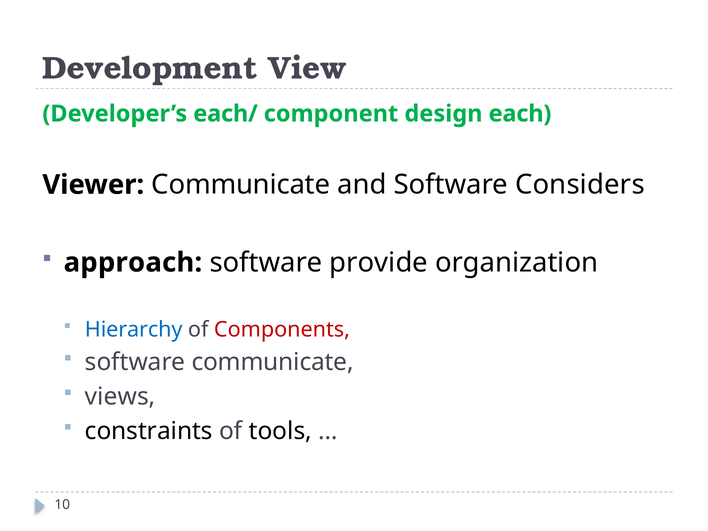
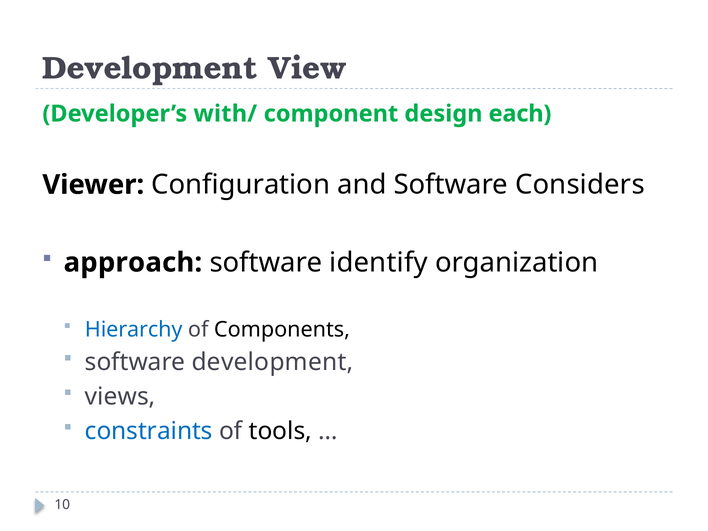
each/: each/ -> with/ (225, 114)
Viewer Communicate: Communicate -> Configuration (241, 185)
provide: provide -> identify (379, 263)
Components colour: red -> black (282, 329)
software communicate: communicate -> development (272, 362)
constraints colour: black -> blue (149, 431)
